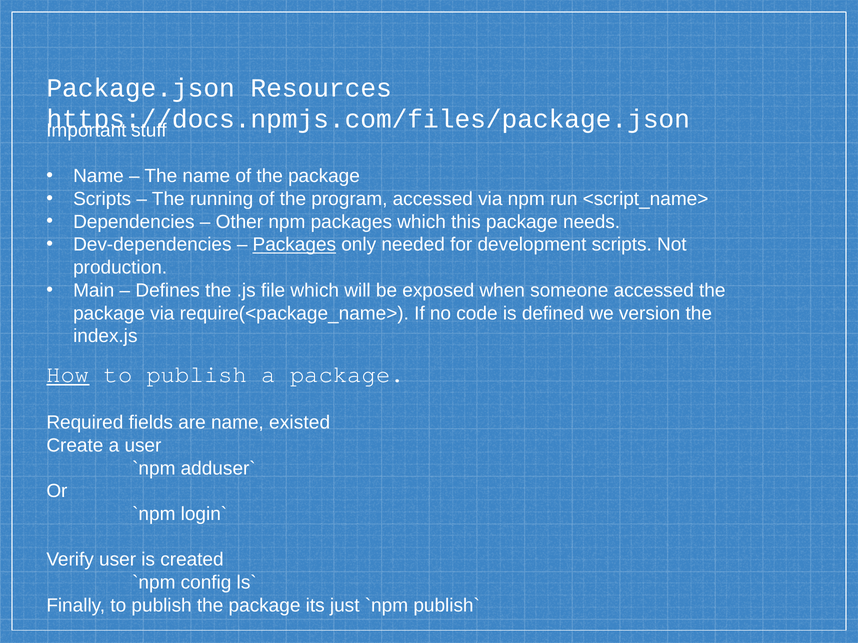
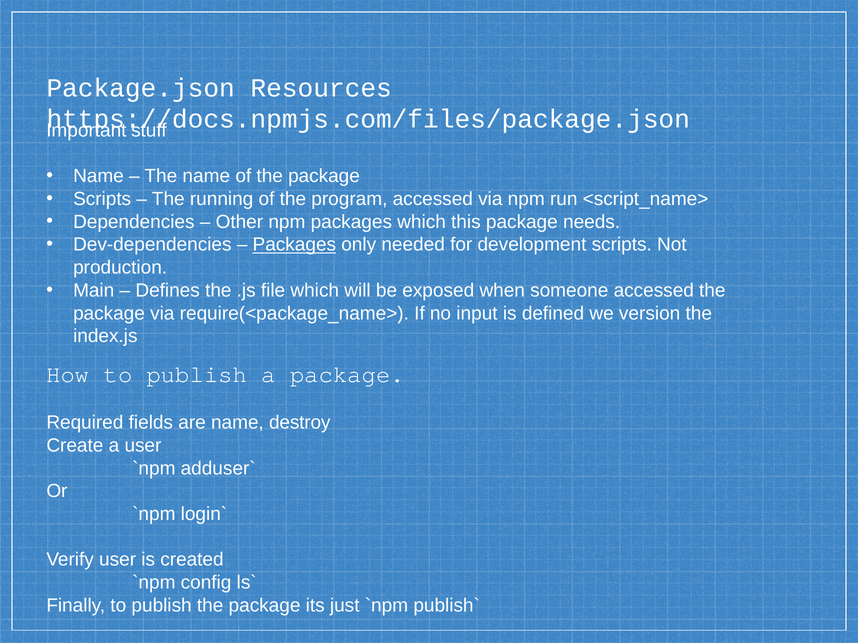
code: code -> input (477, 313)
How underline: present -> none (68, 375)
existed: existed -> destroy (300, 423)
